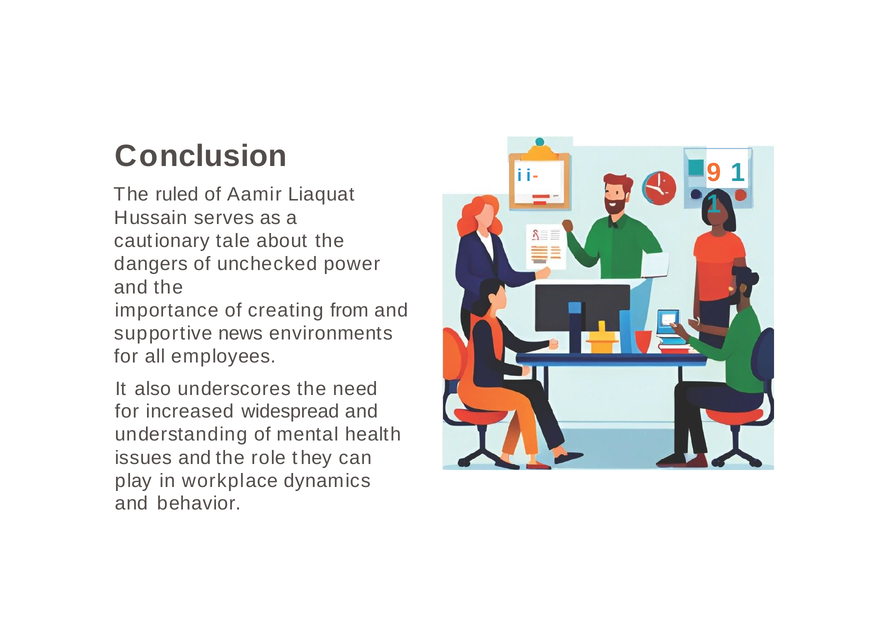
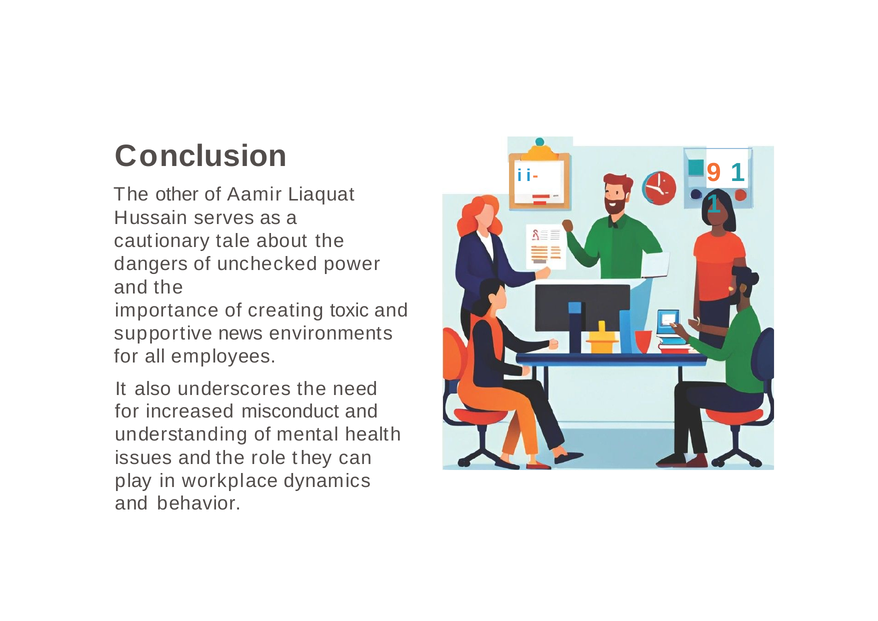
ruled: ruled -> other (177, 195)
from: from -> toxic (349, 310)
widespread: widespread -> misconduct (290, 412)
